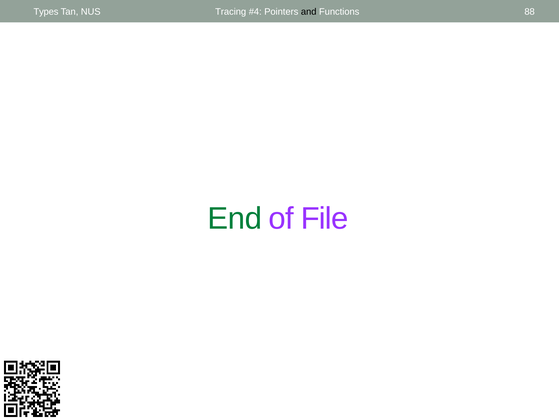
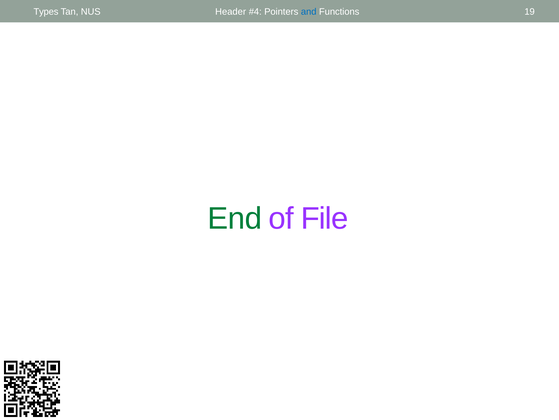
Tracing: Tracing -> Header (231, 12)
and colour: black -> blue (309, 12)
88: 88 -> 19 (530, 12)
